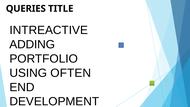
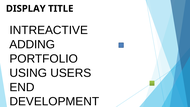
QUERIES: QUERIES -> DISPLAY (26, 9)
OFTEN: OFTEN -> USERS (71, 73)
